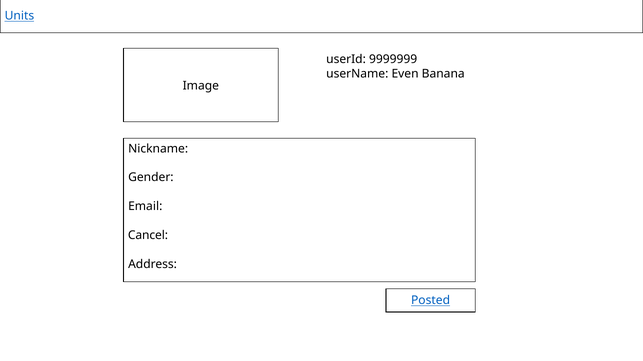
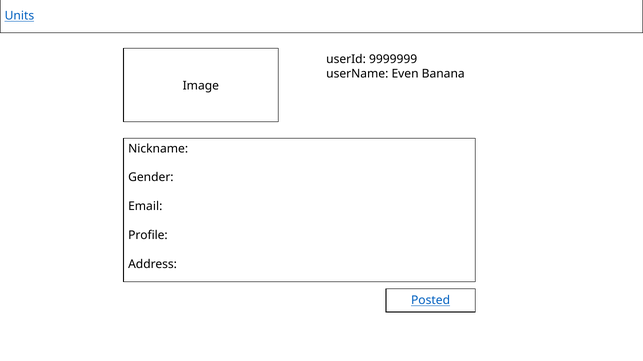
Cancel: Cancel -> Profile (148, 236)
